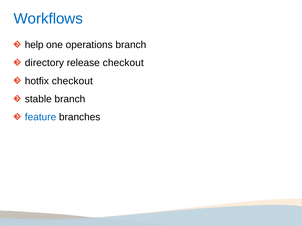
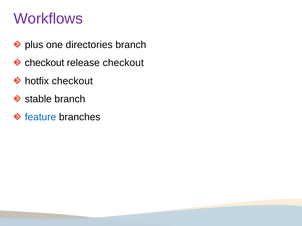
Workflows colour: blue -> purple (48, 19)
help: help -> plus (34, 45)
operations: operations -> directories (89, 45)
directory: directory -> checkout (44, 63)
